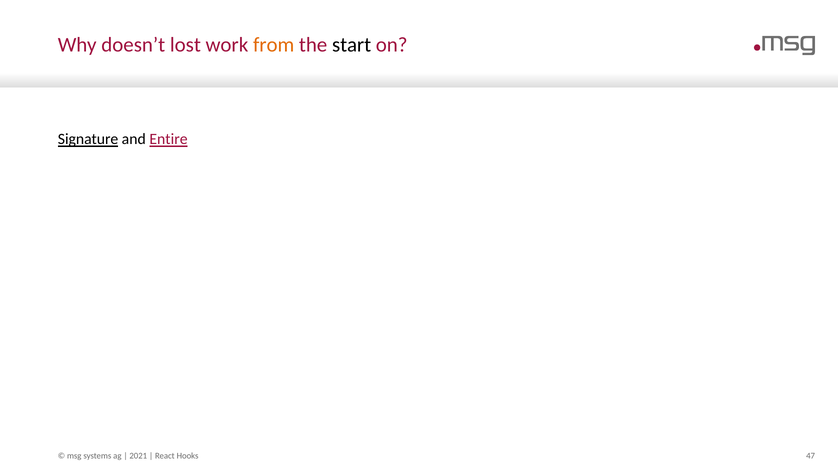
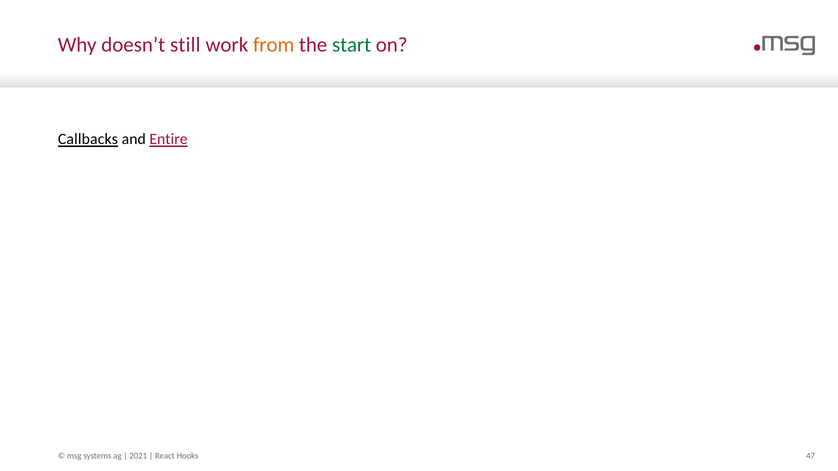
lost: lost -> still (185, 45)
start colour: black -> green (352, 45)
Signature: Signature -> Callbacks (88, 139)
